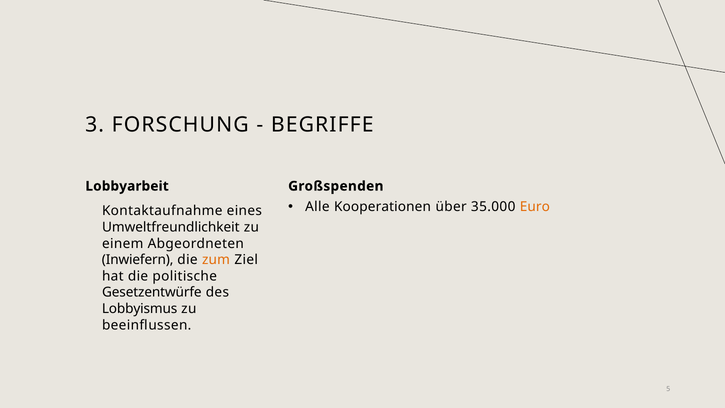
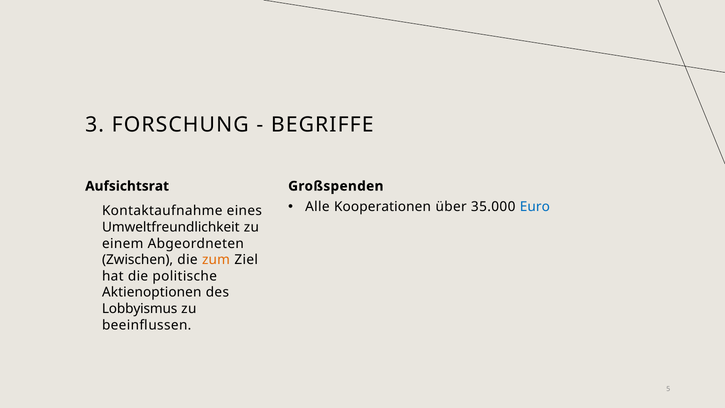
Lobbyarbeit: Lobbyarbeit -> Aufsichtsrat (127, 186)
Euro colour: orange -> blue (535, 207)
Inwiefern: Inwiefern -> Zwischen (138, 260)
Gesetzentwürfe: Gesetzentwürfe -> Aktienoptionen (152, 292)
